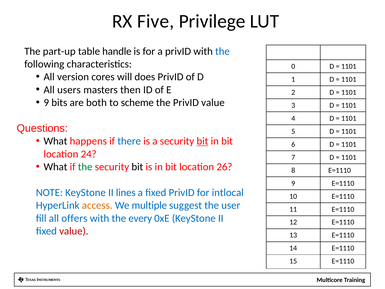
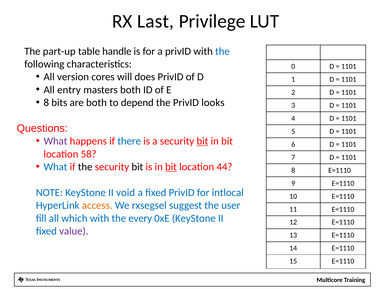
Five: Five -> Last (156, 21)
users: users -> entry (69, 90)
masters then: then -> both (130, 90)
9: 9 -> 8 (46, 103)
scheme: scheme -> depend (137, 103)
PrivID value: value -> looks (213, 103)
What colour: black -> purple (55, 141)
24: 24 -> 58 (89, 154)
What colour: black -> blue (55, 167)
the colour: green -> black (85, 167)
bit underline: none -> present (171, 167)
26: 26 -> 44 (224, 167)
lines: lines -> void (126, 192)
multiple: multiple -> rxsegsel (149, 205)
offers: offers -> which (74, 218)
value colour: red -> purple (74, 231)
